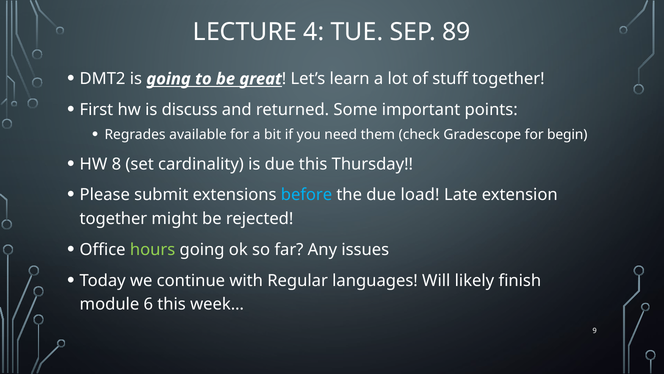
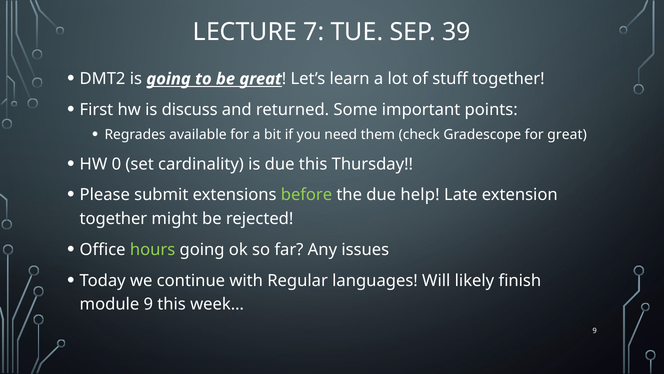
4: 4 -> 7 (314, 32)
89: 89 -> 39 (456, 32)
for begin: begin -> great (567, 134)
8: 8 -> 0 (116, 164)
before colour: light blue -> light green (306, 195)
load: load -> help (420, 195)
module 6: 6 -> 9 (148, 304)
